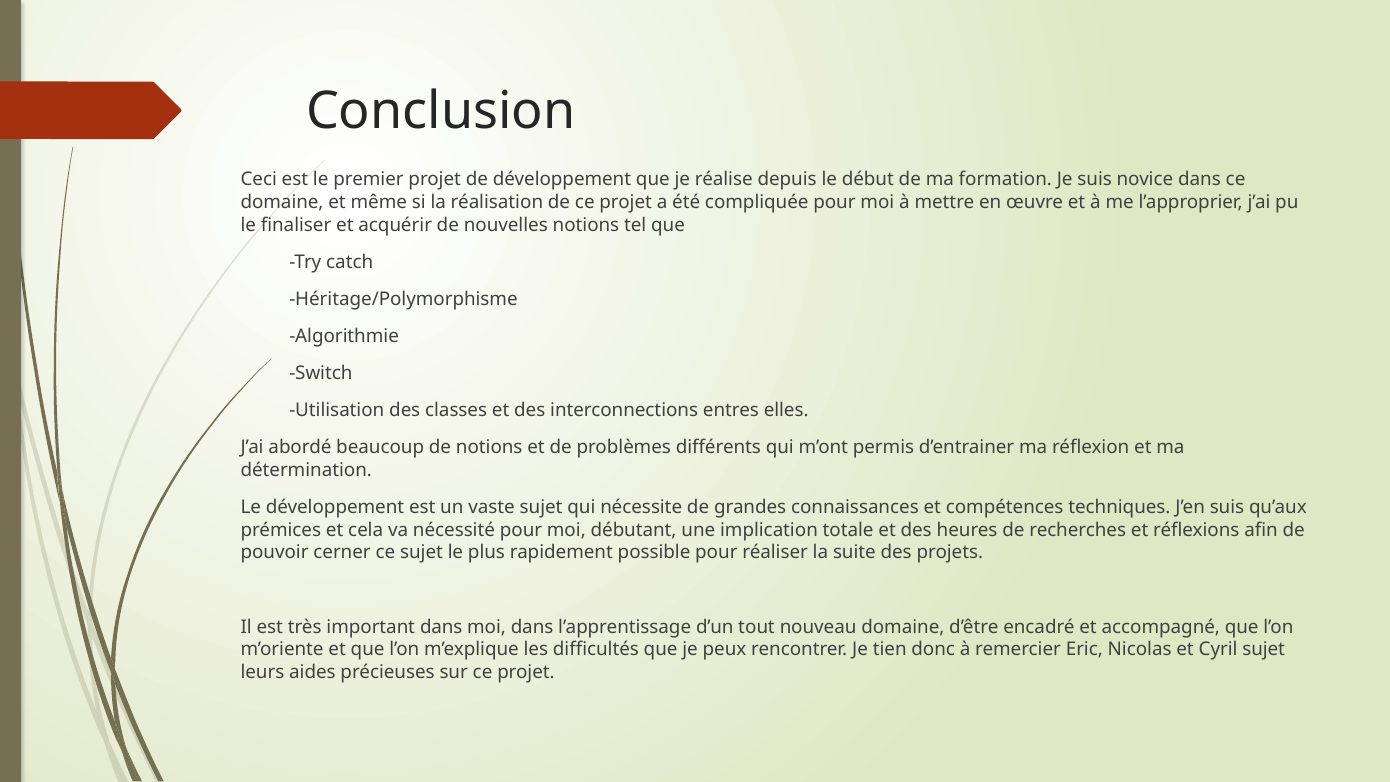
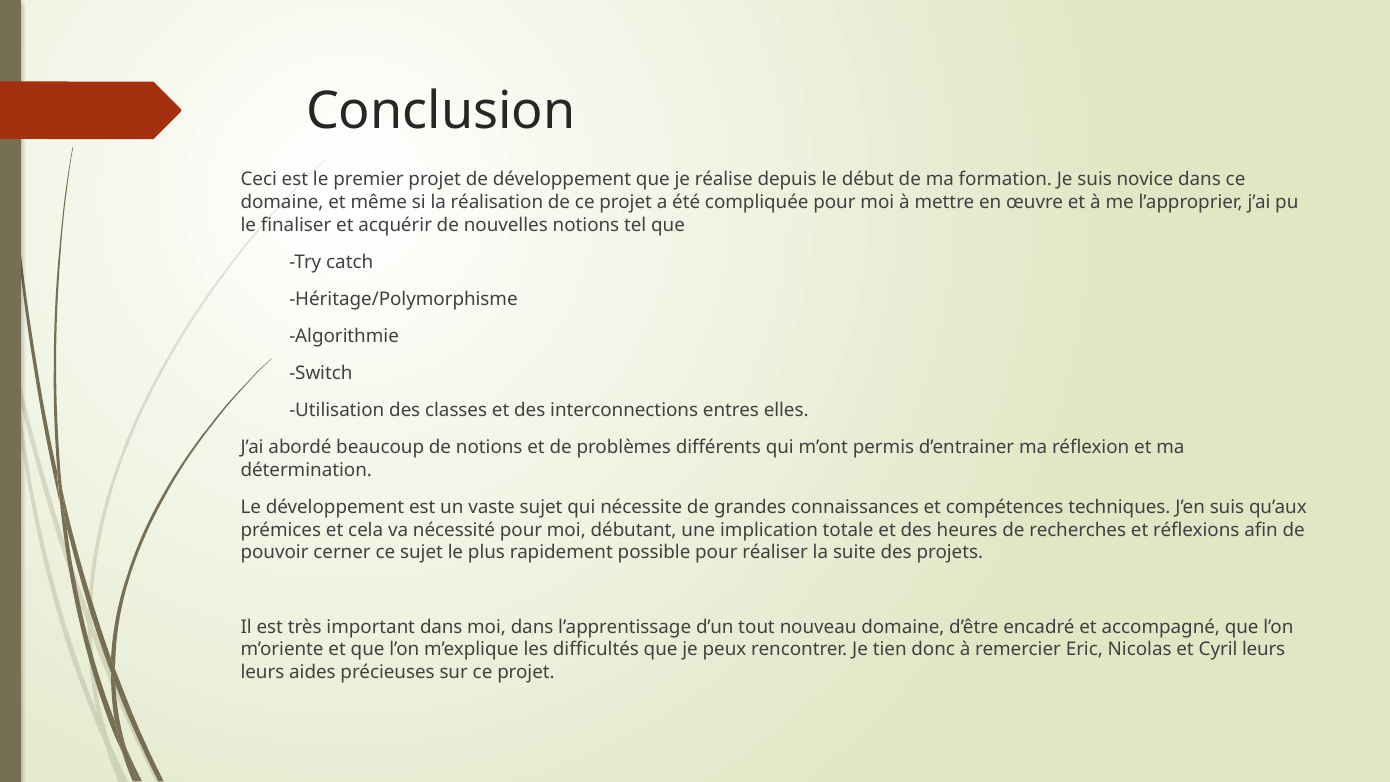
Cyril sujet: sujet -> leurs (1264, 649)
